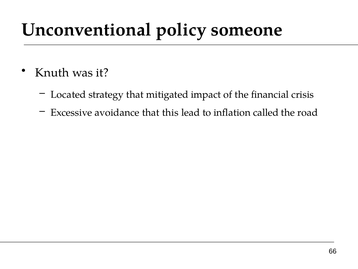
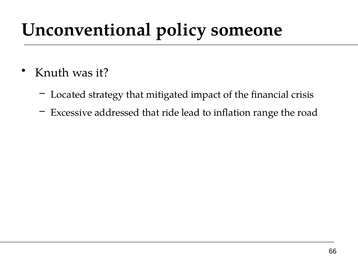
avoidance: avoidance -> addressed (117, 112)
this: this -> ride (170, 112)
called: called -> range (266, 112)
